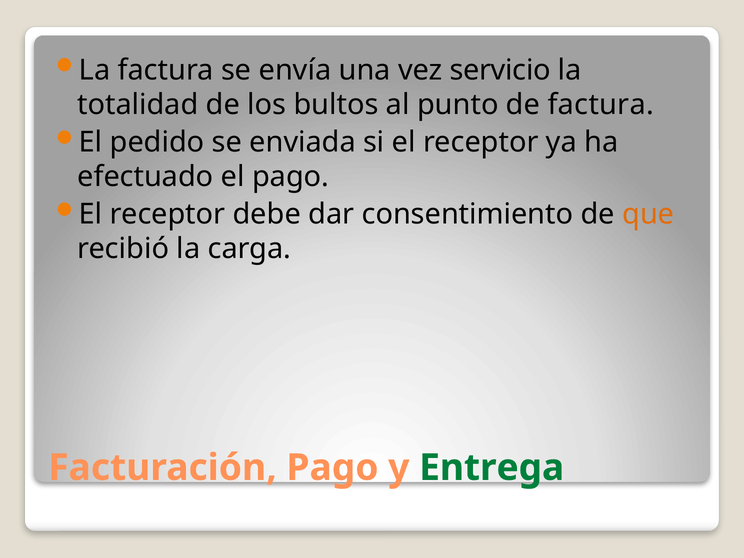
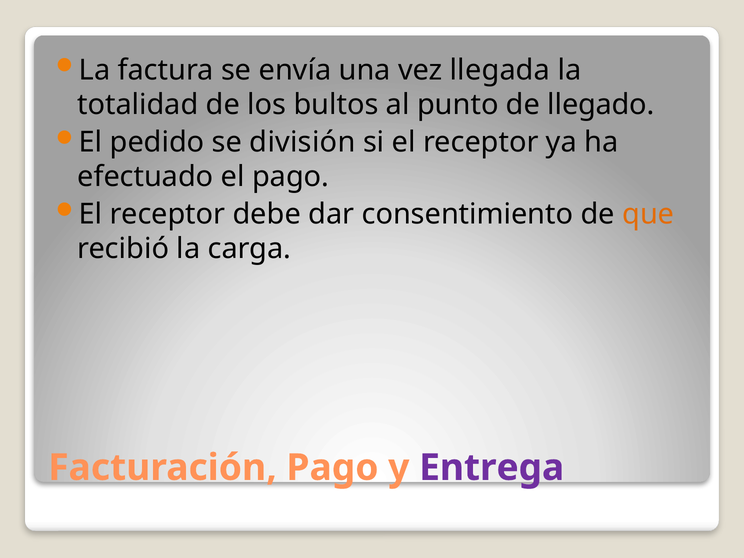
servicio: servicio -> llegada (500, 70)
de factura: factura -> llegado (601, 105)
enviada: enviada -> división (302, 142)
Entrega colour: green -> purple (492, 468)
